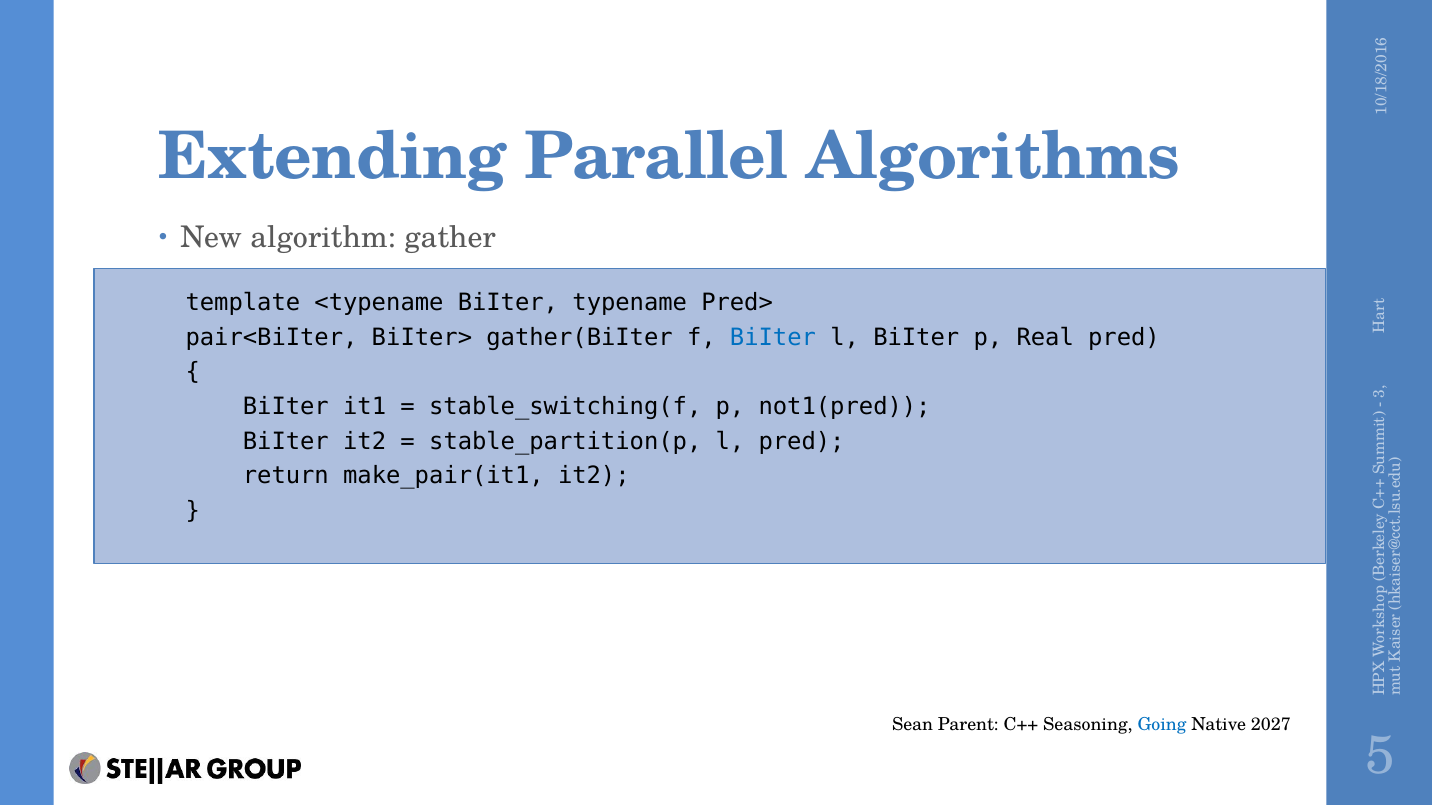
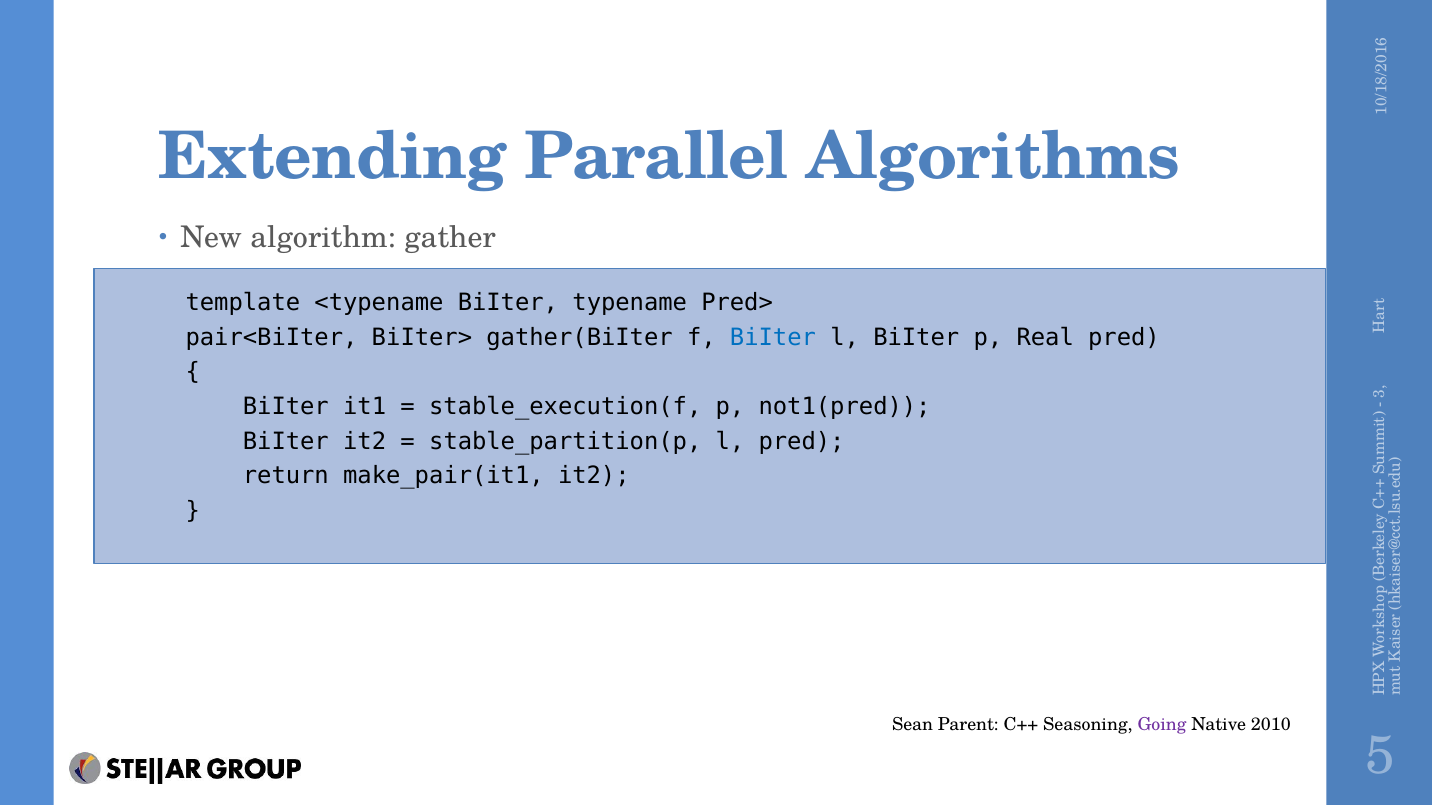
stable_switching(f: stable_switching(f -> stable_execution(f (565, 407)
Going colour: blue -> purple (1162, 725)
2027: 2027 -> 2010 (1271, 725)
